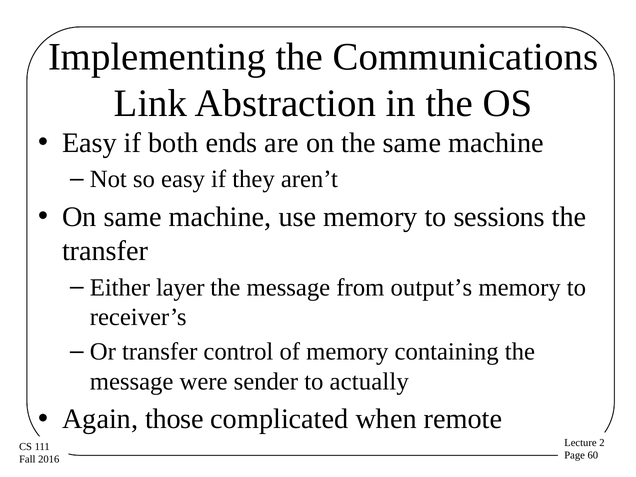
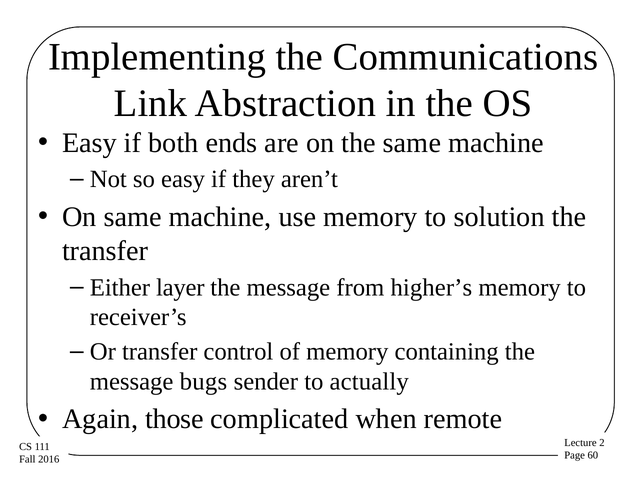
sessions: sessions -> solution (499, 217)
output’s: output’s -> higher’s (431, 287)
were: were -> bugs (203, 381)
